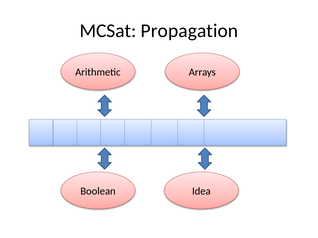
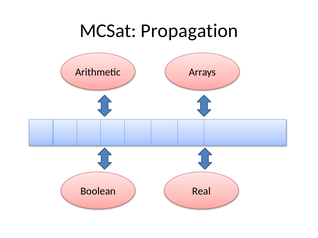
Idea: Idea -> Real (201, 192)
